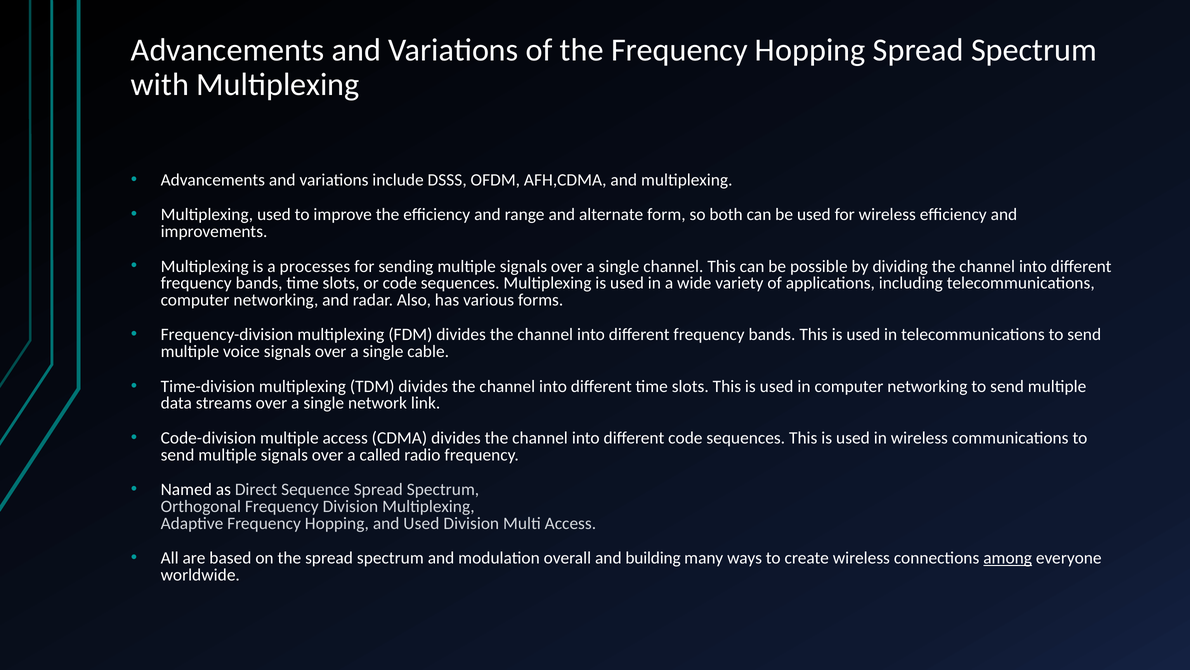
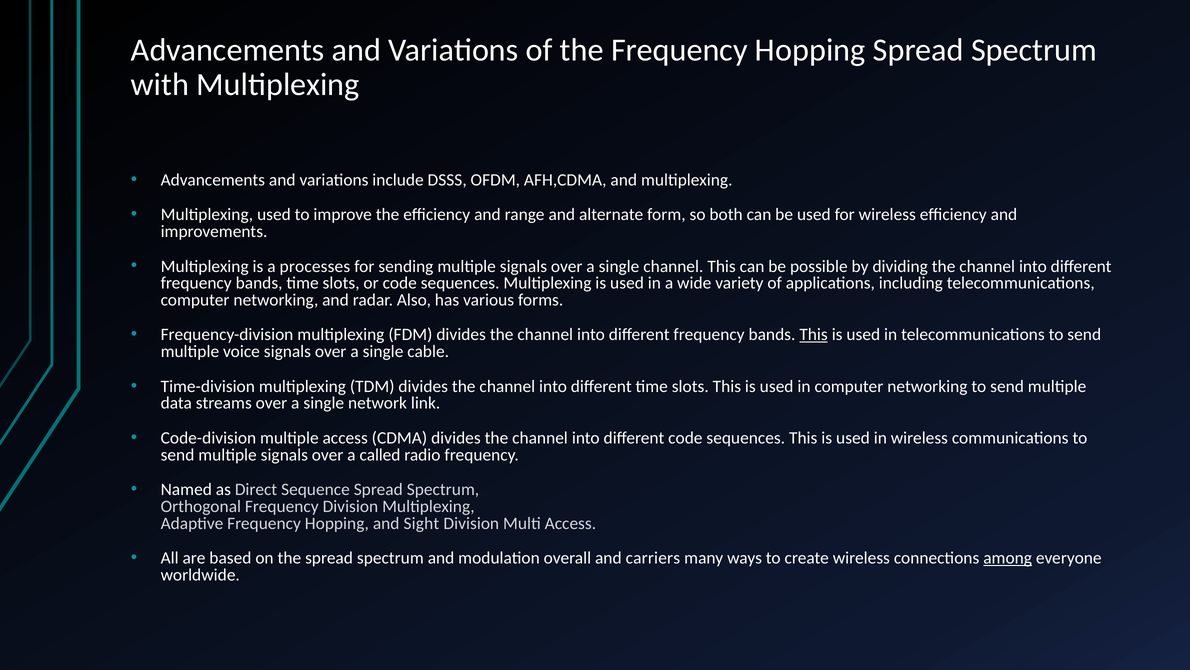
This underline: none -> present (814, 335)
and Used: Used -> Sight (421, 523)
building: building -> carriers (653, 558)
